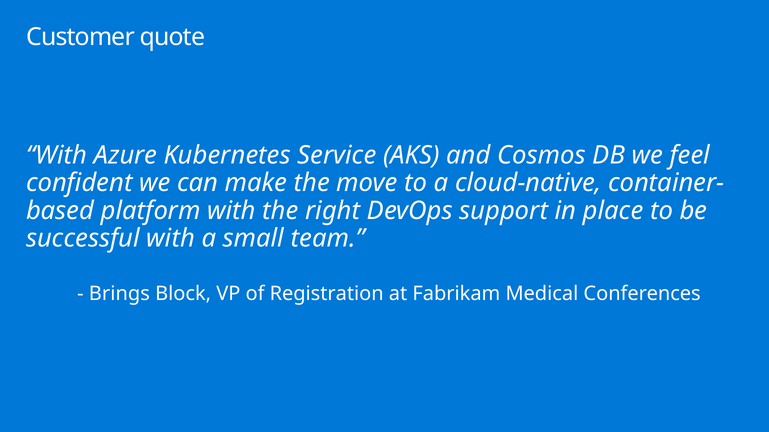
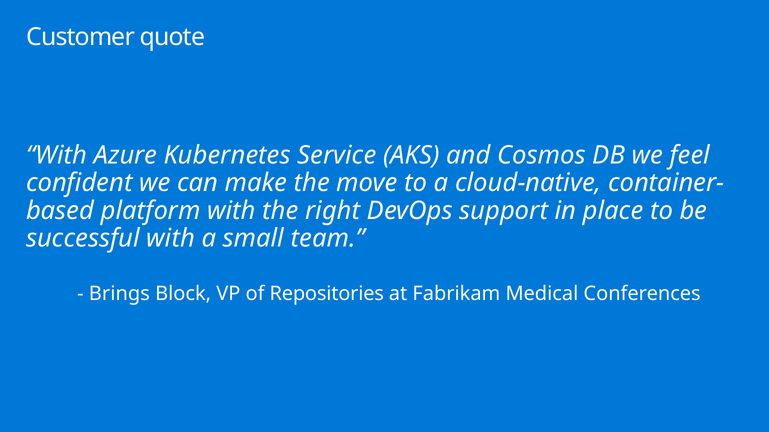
Registration: Registration -> Repositories (327, 294)
